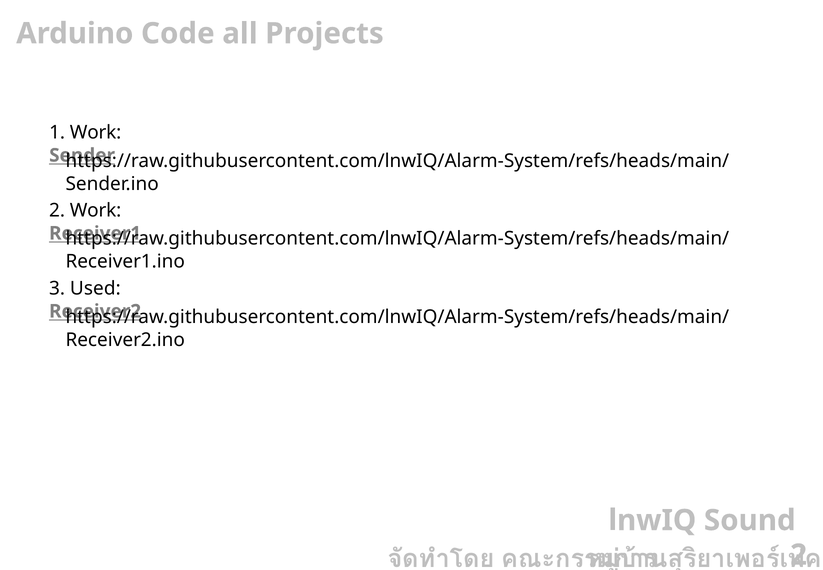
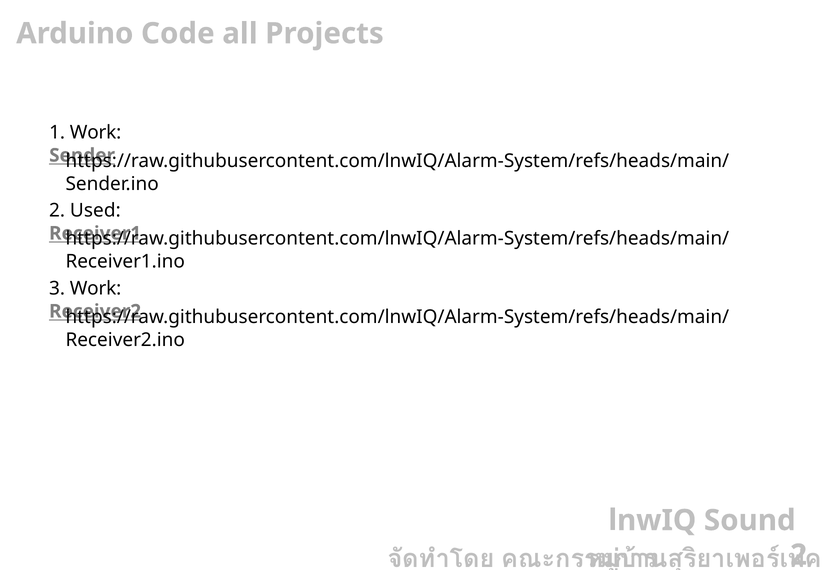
2 Work: Work -> Used (95, 210)
3 Used: Used -> Work (95, 288)
